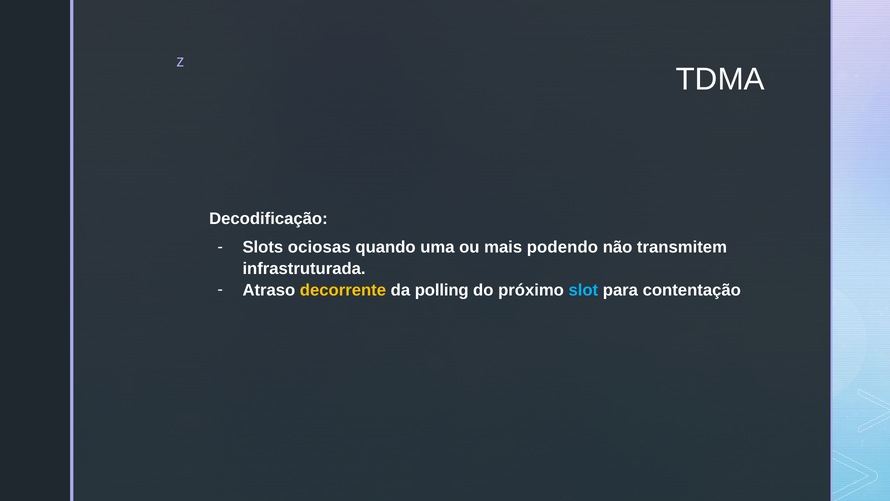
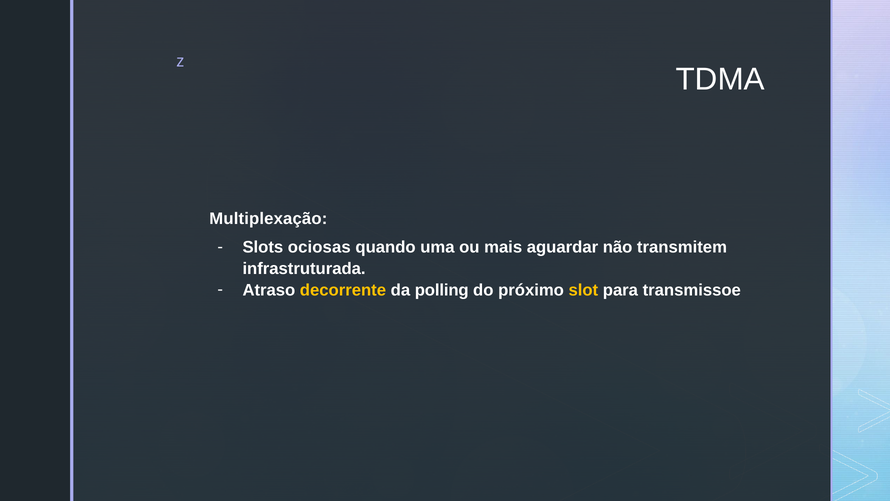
Decodificação: Decodificação -> Multiplexação (268, 218)
podendo: podendo -> aguardar (562, 247)
slot colour: light blue -> yellow (583, 290)
contentação: contentação -> transmissoe (692, 290)
